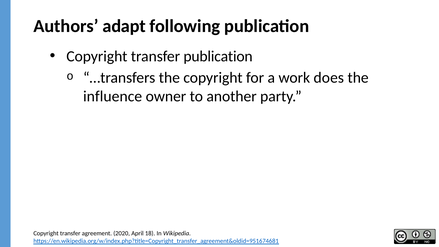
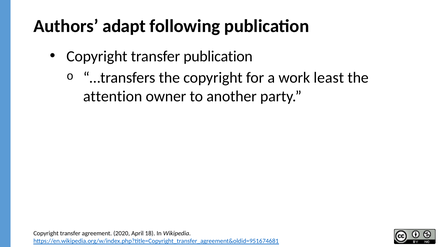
does: does -> least (329, 78)
influence: influence -> attention (113, 96)
